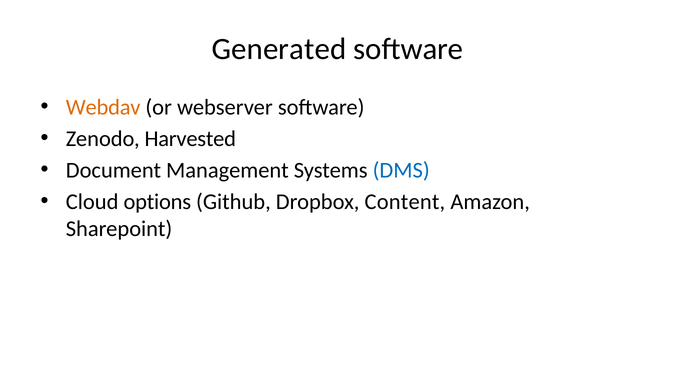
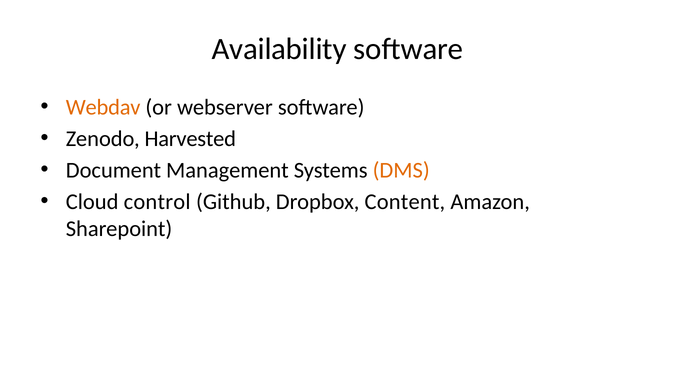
Generated: Generated -> Availability (279, 49)
DMS colour: blue -> orange (401, 170)
options: options -> control (157, 202)
